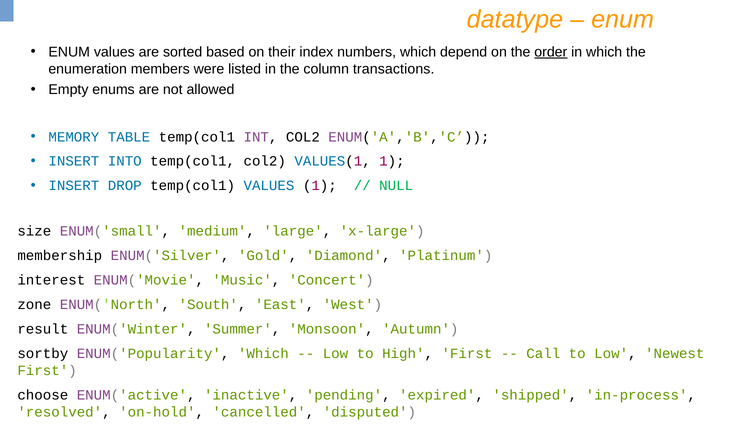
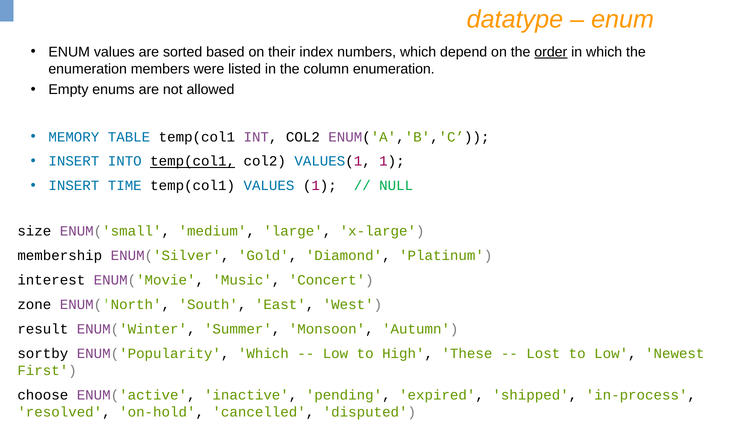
column transactions: transactions -> enumeration (394, 69)
temp(col1 underline: none -> present (193, 161)
DROP: DROP -> TIME (125, 186)
High First: First -> These (467, 354)
Call: Call -> Lost (543, 354)
